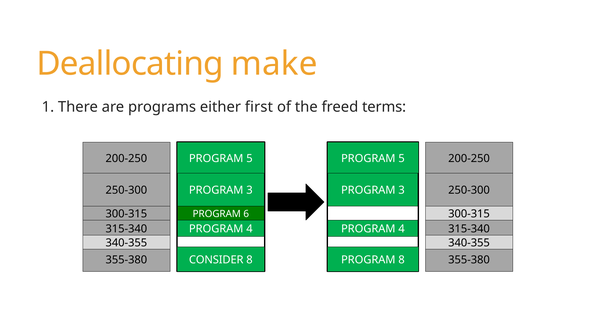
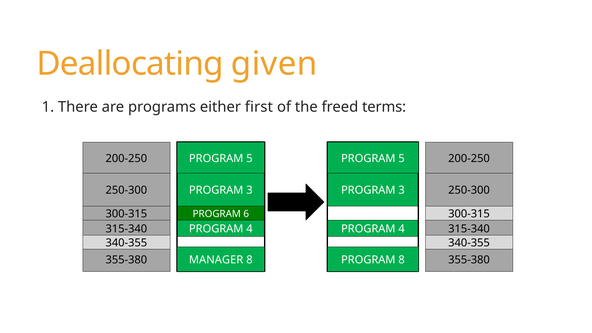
make: make -> given (274, 64)
CONSIDER: CONSIDER -> MANAGER (216, 260)
